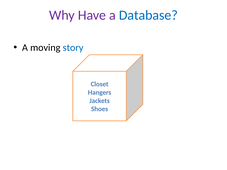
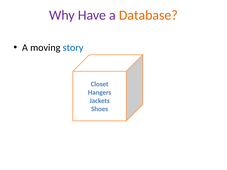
Database colour: blue -> orange (148, 15)
